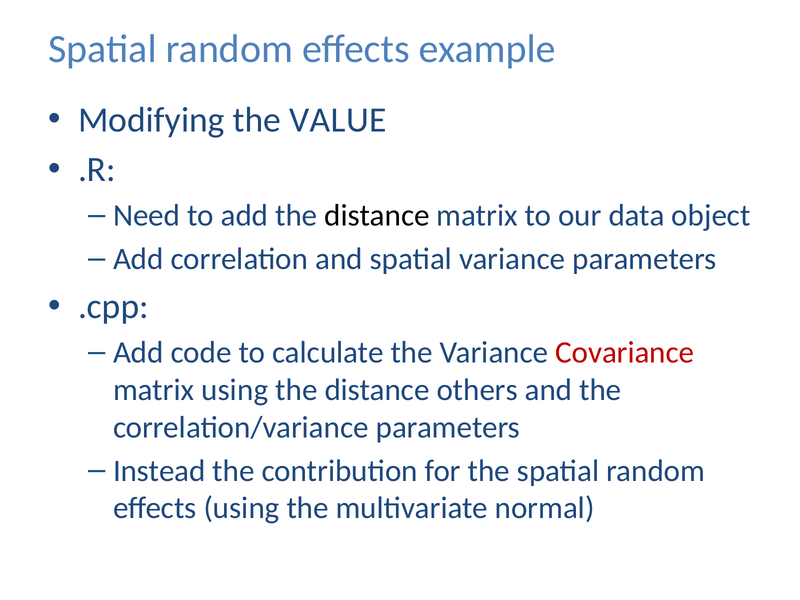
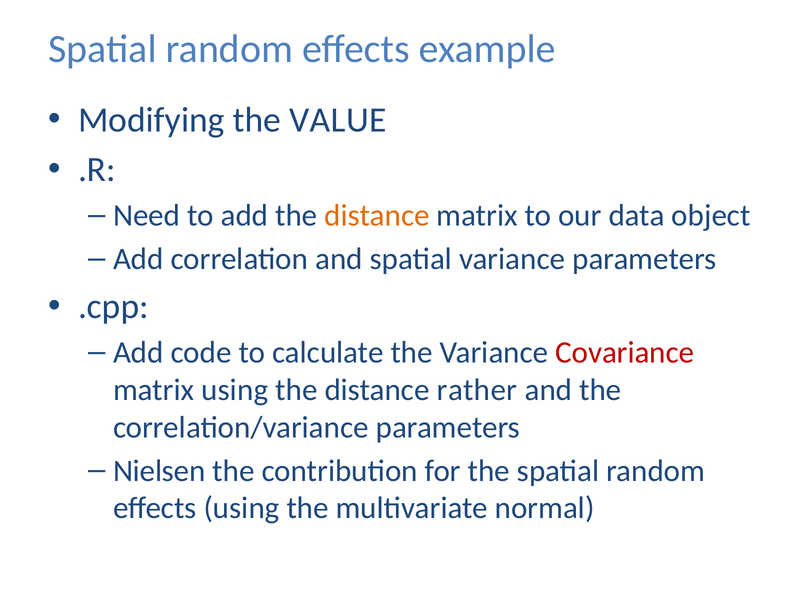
distance colour: black -> orange (377, 216)
others: others -> rather (477, 390)
Instead: Instead -> Nielsen (159, 471)
